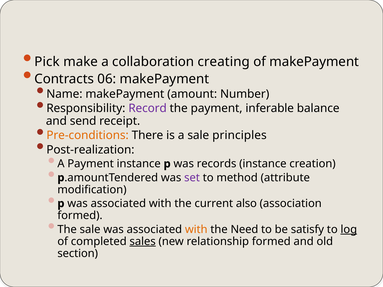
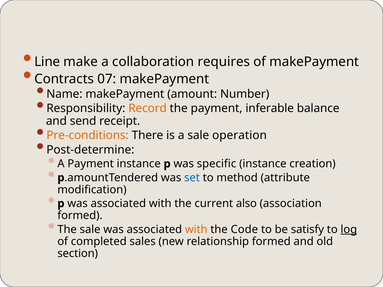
Pick: Pick -> Line (47, 62)
creating: creating -> requires (224, 62)
06: 06 -> 07 (107, 79)
Record colour: purple -> orange (148, 108)
principles: principles -> operation (239, 135)
Post-realization: Post-realization -> Post-determine (90, 150)
records: records -> specific (217, 164)
set colour: purple -> blue (192, 178)
Need: Need -> Code (244, 230)
sales underline: present -> none (143, 242)
